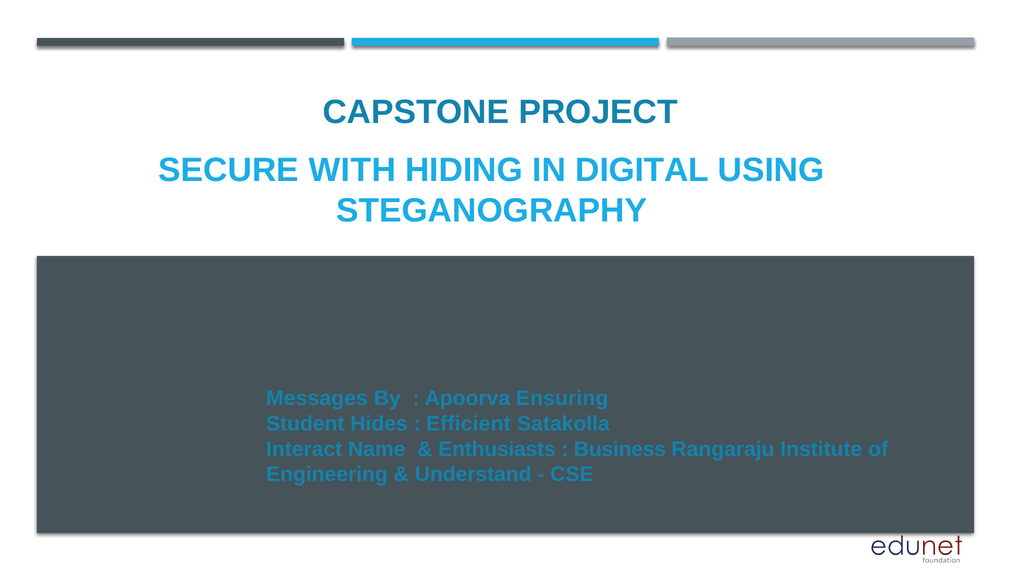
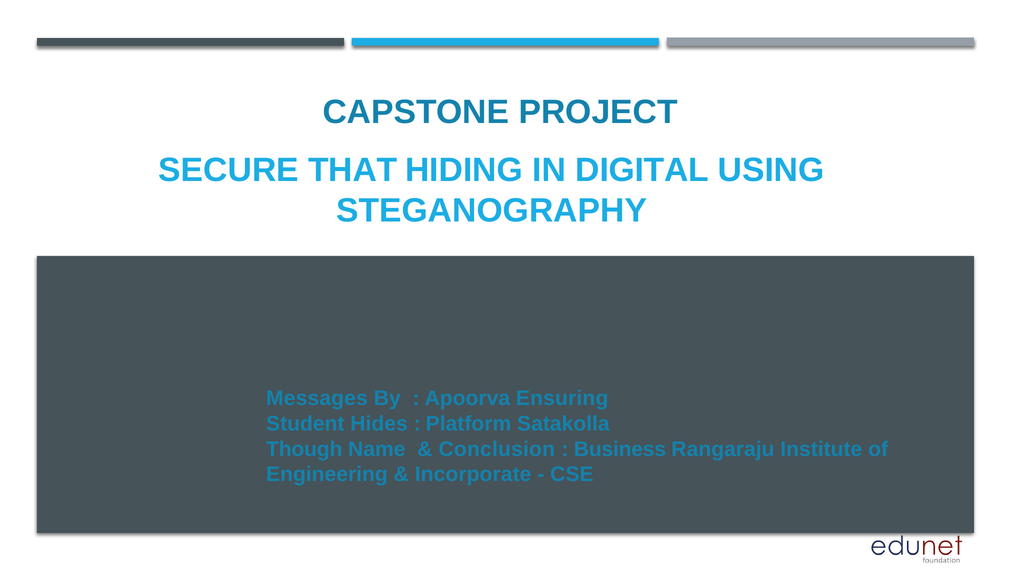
WITH: WITH -> THAT (353, 170)
Efficient: Efficient -> Platform (468, 424)
Interact: Interact -> Though (304, 449)
Enthusiasts: Enthusiasts -> Conclusion (497, 449)
Understand: Understand -> Incorporate (473, 474)
